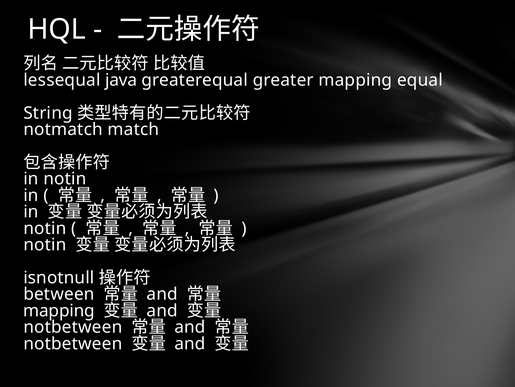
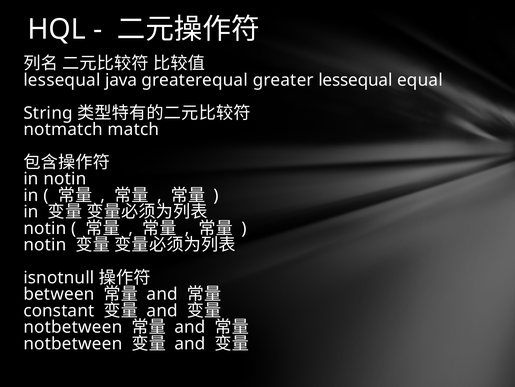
greater mapping: mapping -> lessequal (355, 80)
mapping: mapping -> constant (59, 310)
